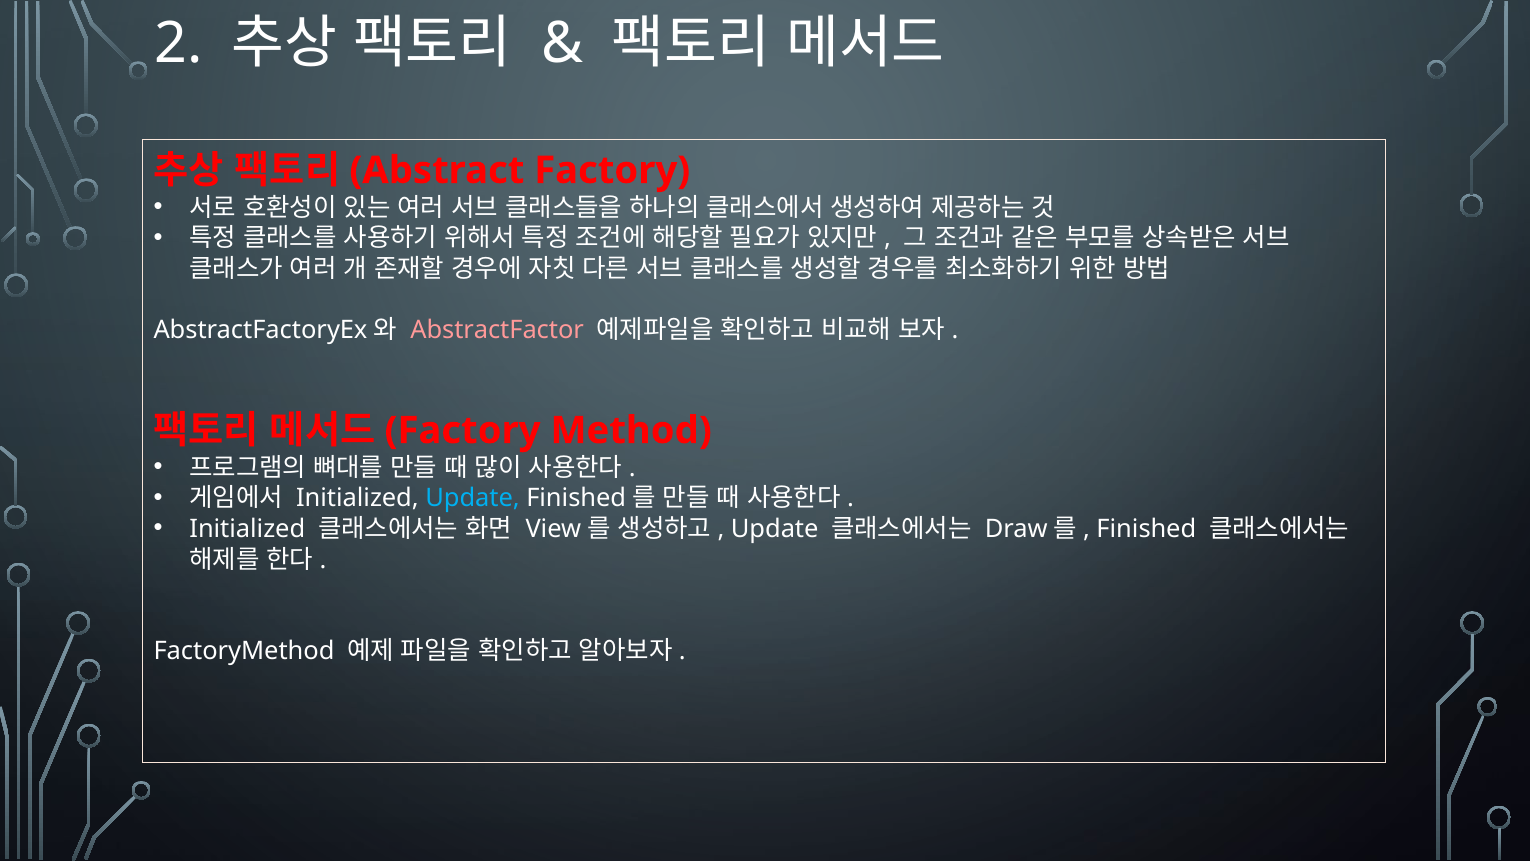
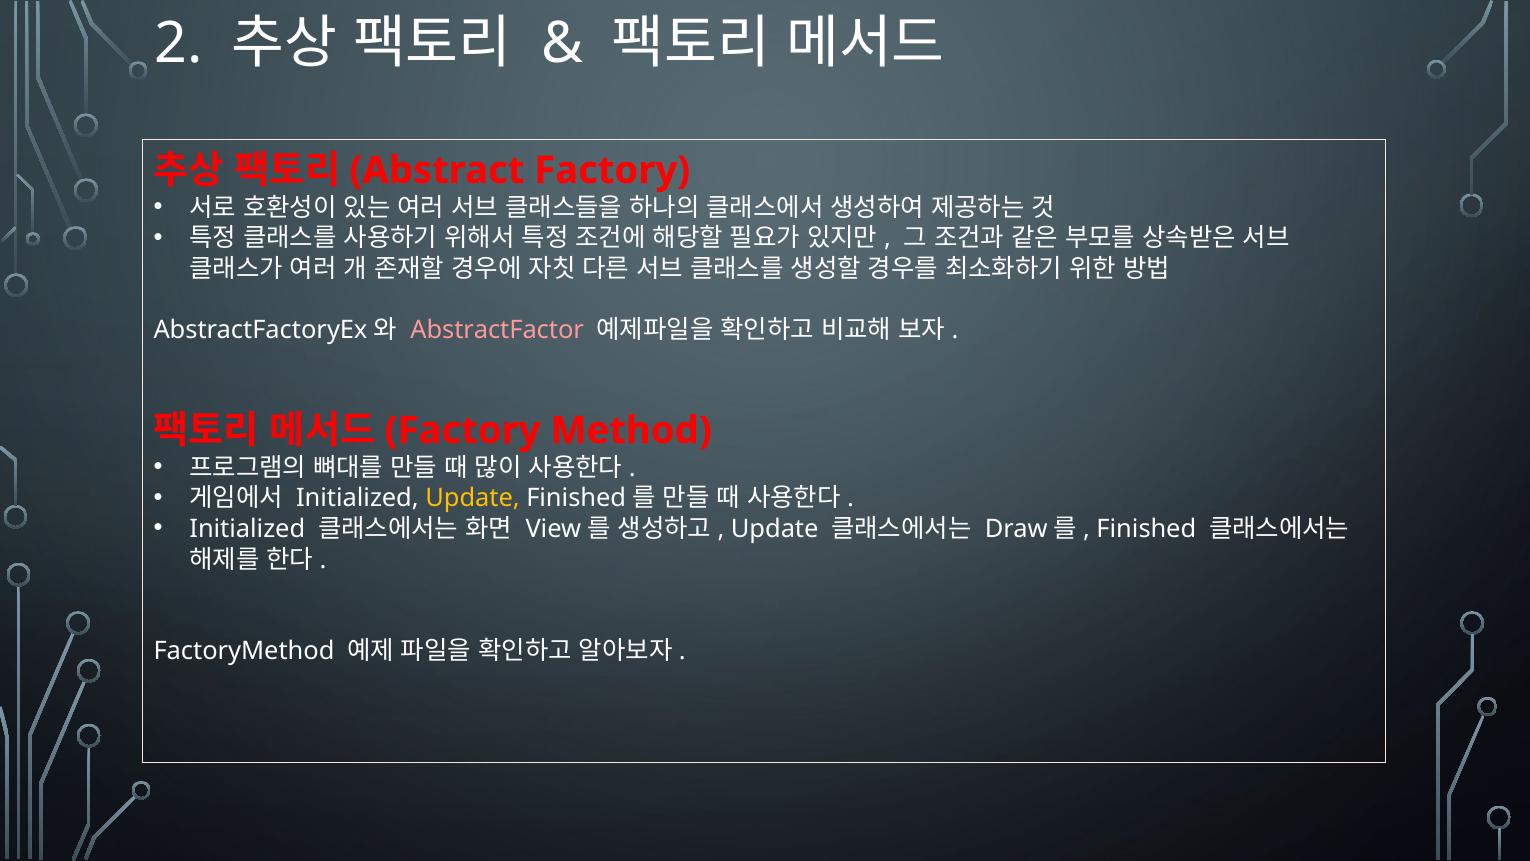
Update colour: light blue -> yellow (473, 498)
